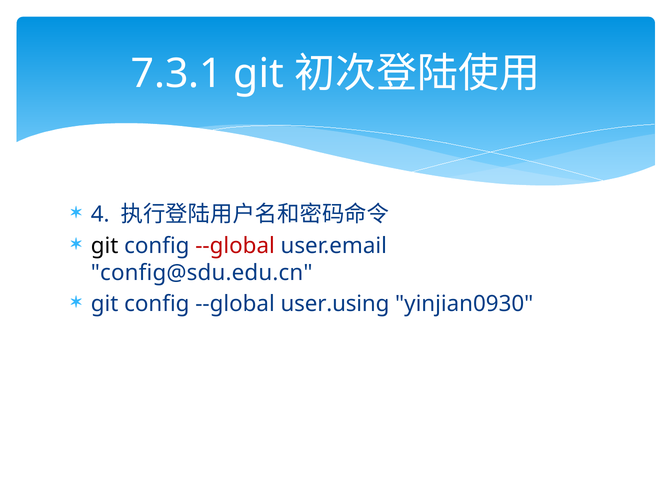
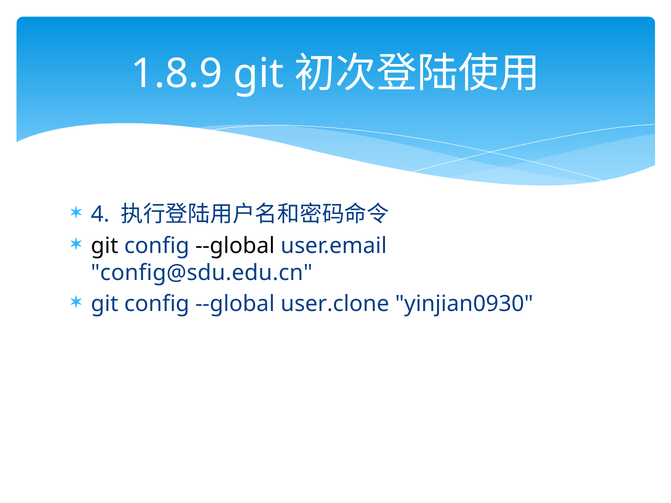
7.3.1: 7.3.1 -> 1.8.9 (177, 74)
--global colour: red -> black (235, 246)
user.using: user.using -> user.clone (335, 304)
